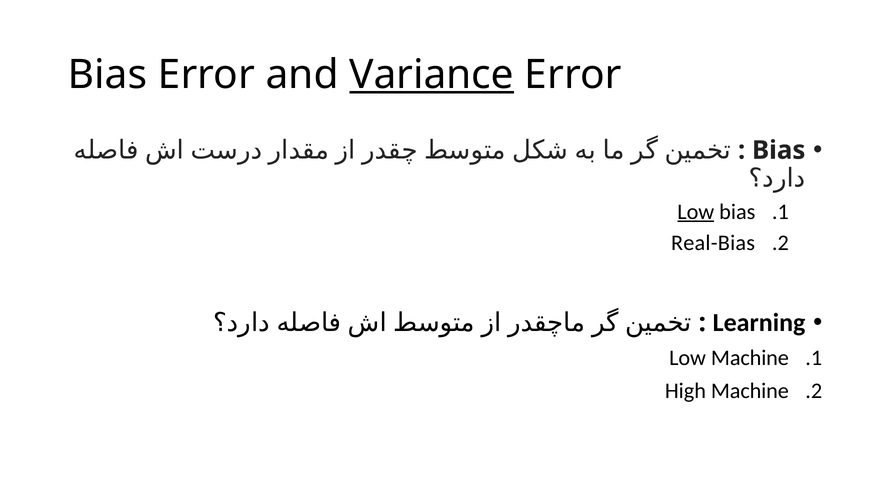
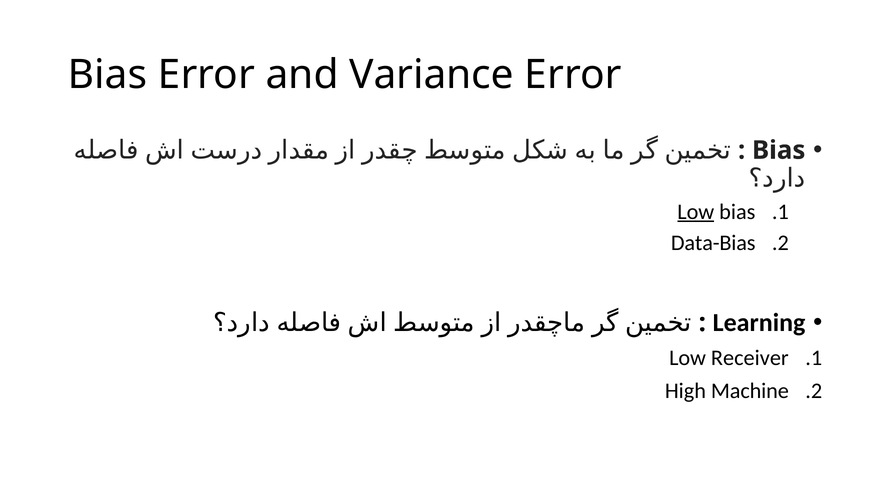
Variance underline: present -> none (432, 75)
Real-Bias: Real-Bias -> Data-Bias (713, 243)
Low Machine: Machine -> Receiver (750, 358)
